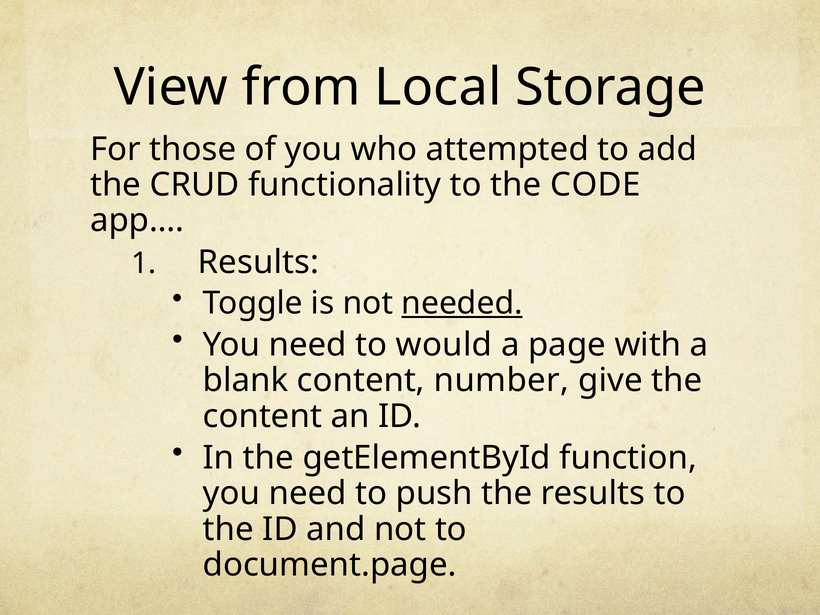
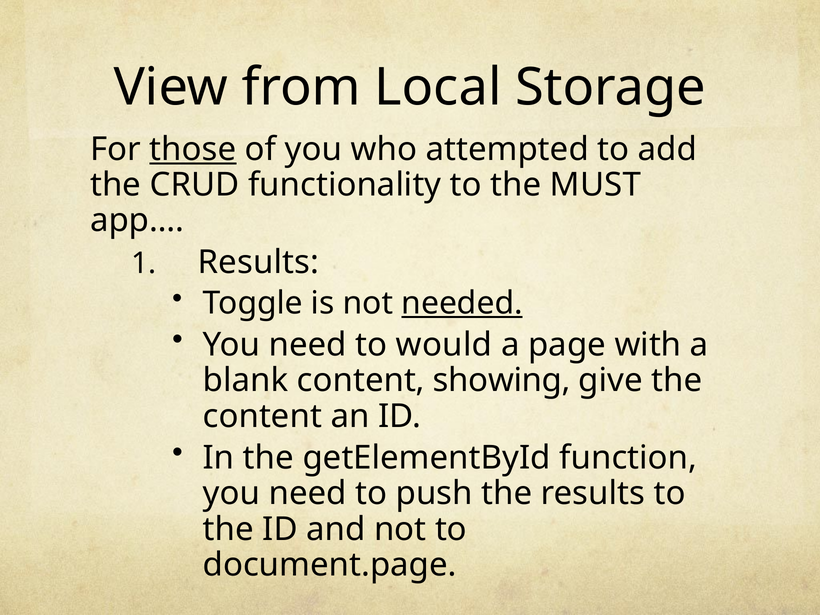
those underline: none -> present (193, 149)
CODE: CODE -> MUST (595, 185)
number: number -> showing (502, 380)
